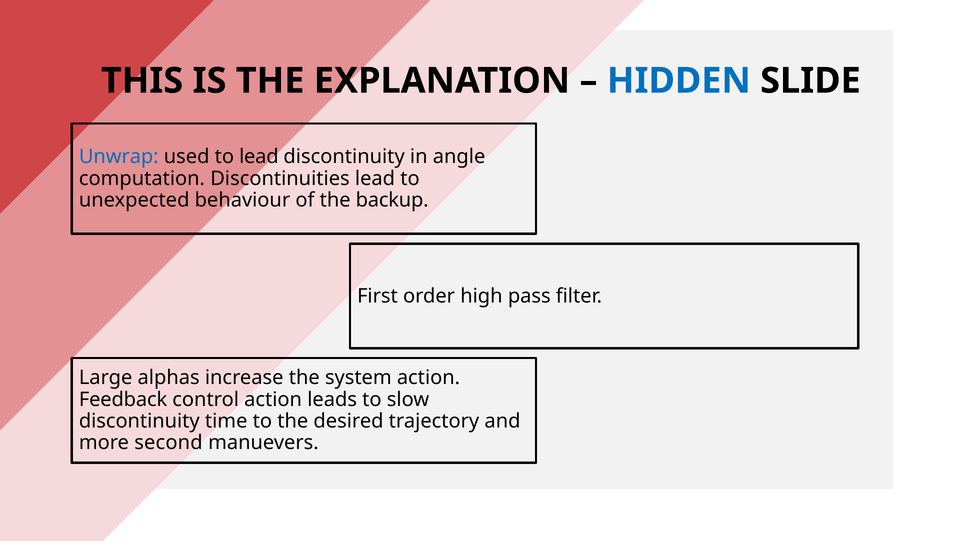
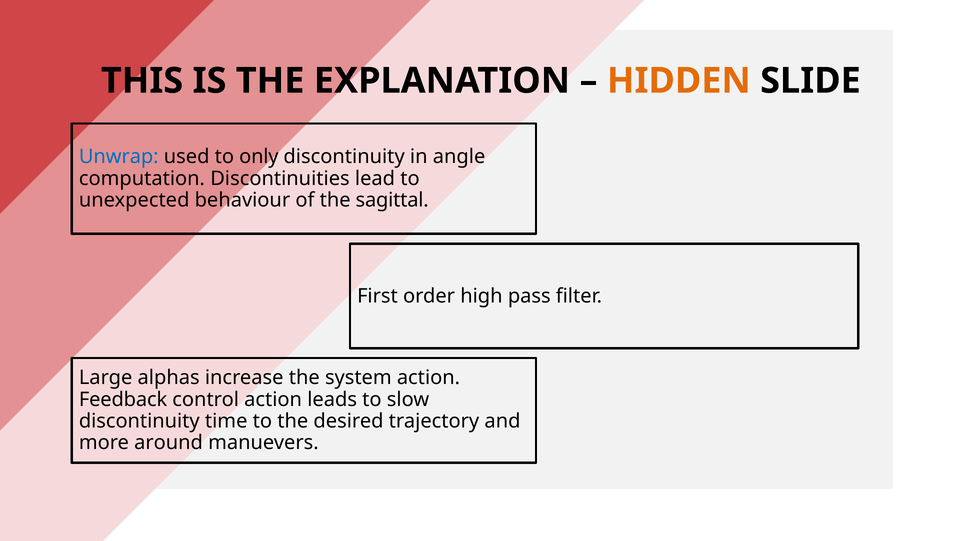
HIDDEN colour: blue -> orange (679, 81)
to lead: lead -> only (259, 157)
backup: backup -> sagittal (392, 200)
second: second -> around (169, 443)
